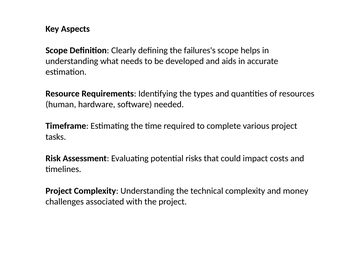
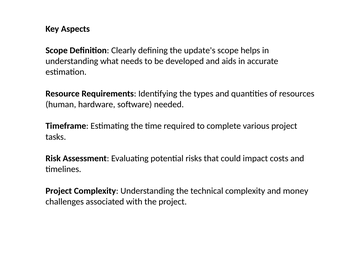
failures's: failures's -> update's (200, 50)
